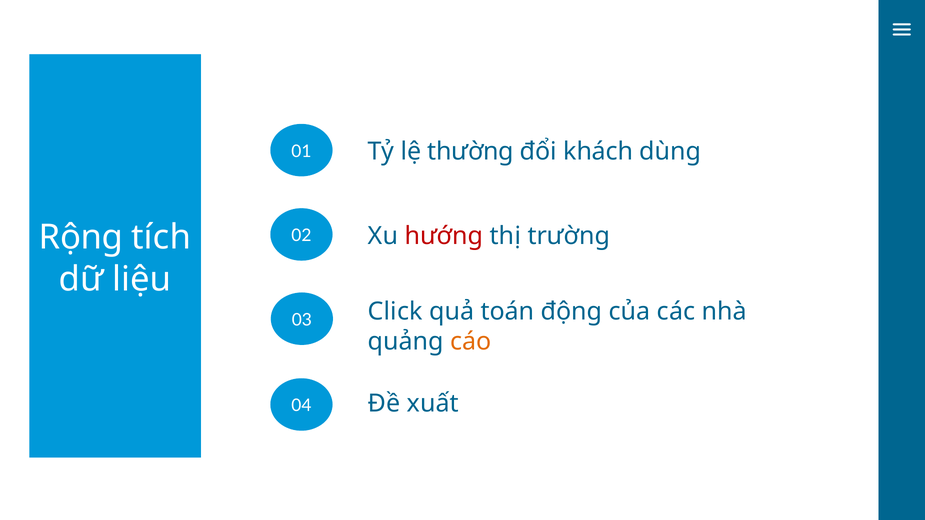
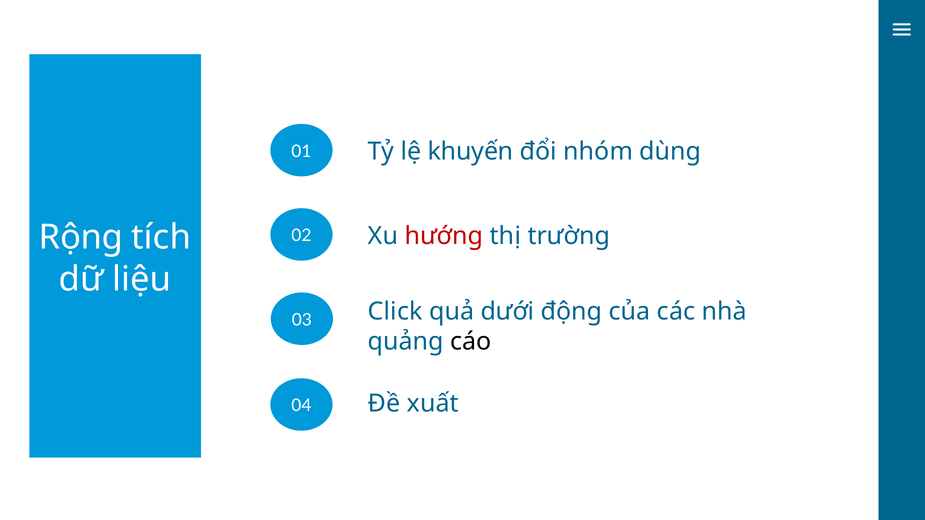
thường: thường -> khuyến (471, 152)
khách: khách -> nhóm (598, 152)
toán: toán -> dưới (508, 312)
cáo colour: orange -> black (471, 342)
